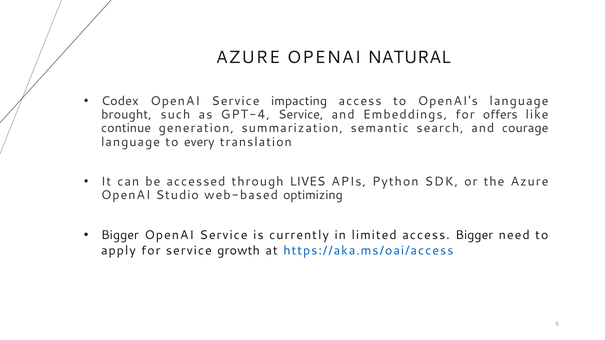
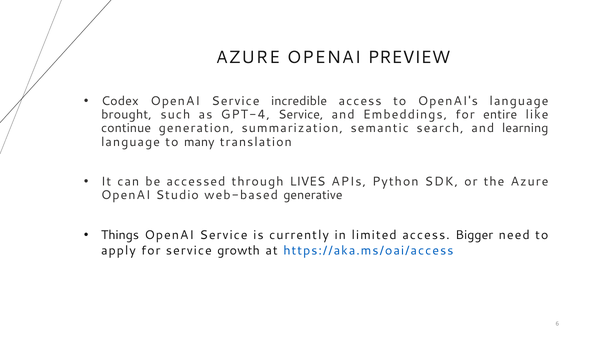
NATURAL: NATURAL -> PREVIEW (409, 57)
impacting: impacting -> incredible (299, 101)
offers: offers -> entire (500, 115)
courage: courage -> learning (525, 128)
every: every -> many (199, 142)
optimizing: optimizing -> generative (313, 195)
Bigger: Bigger -> Things (120, 235)
